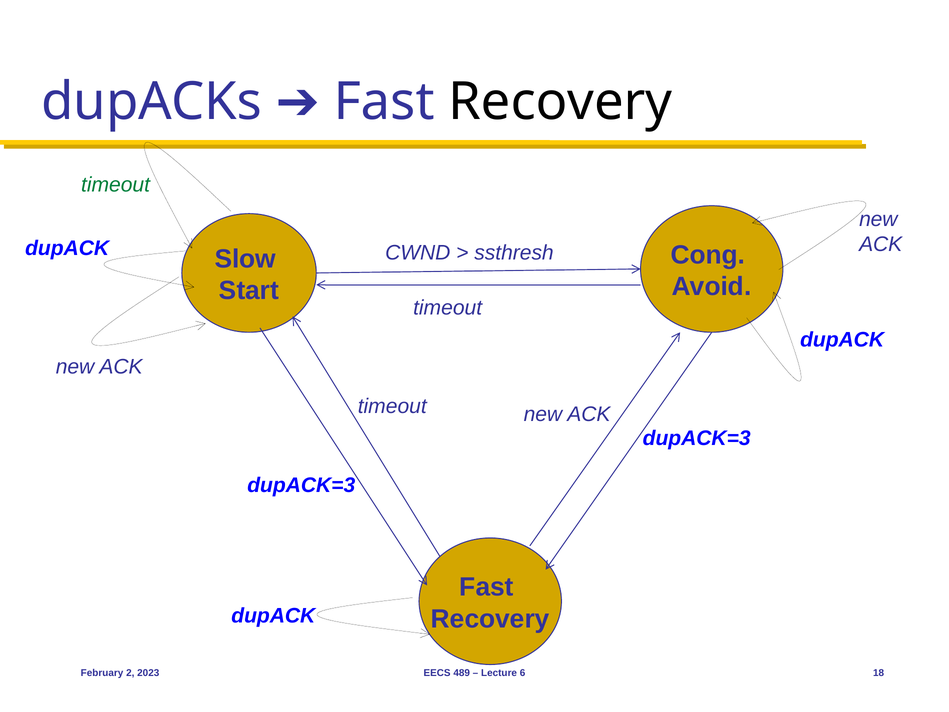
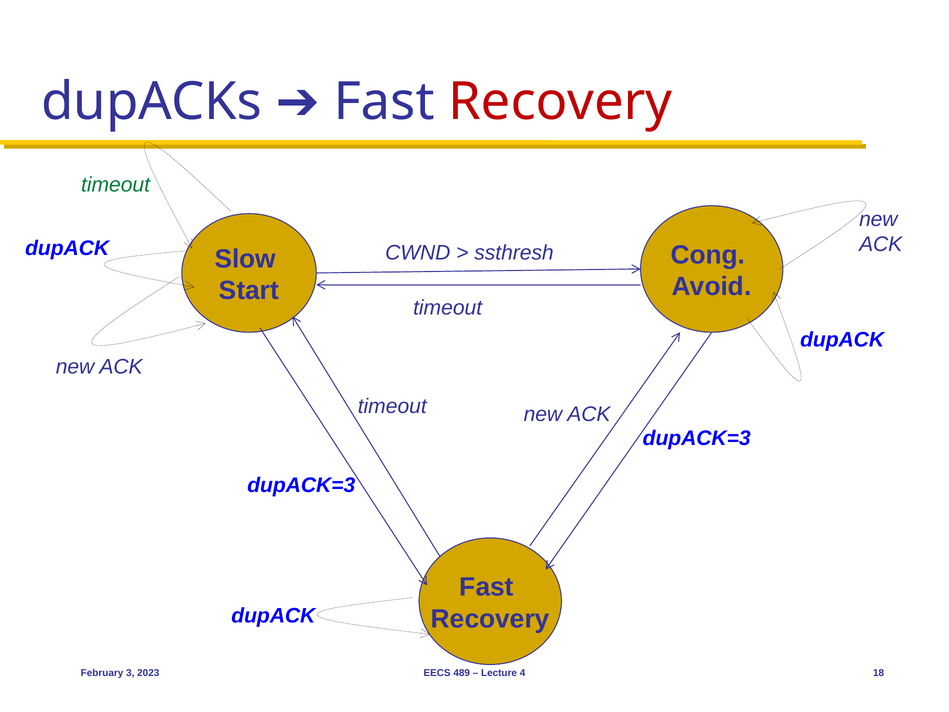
Recovery colour: black -> red (560, 102)
2: 2 -> 3 (130, 673)
6: 6 -> 4 (523, 673)
